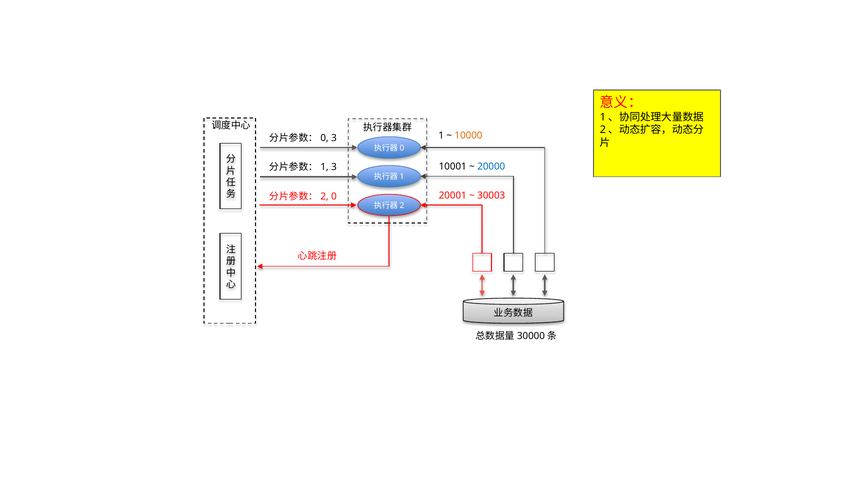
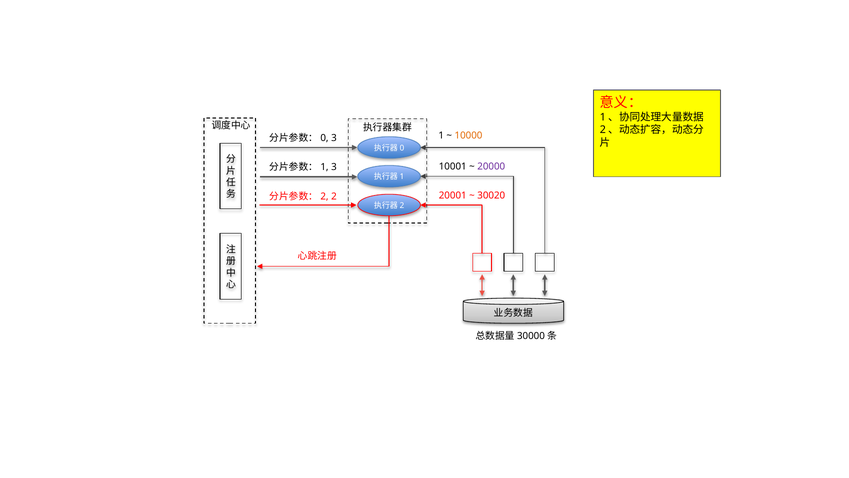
20000 colour: blue -> purple (491, 166)
0: 0 -> 2 (334, 196)
30003: 30003 -> 30020 (491, 196)
